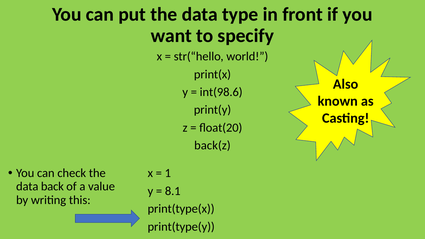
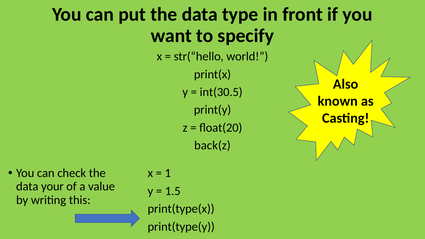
int(98.6: int(98.6 -> int(30.5 (221, 92)
back: back -> your (52, 187)
8.1: 8.1 -> 1.5 (173, 191)
